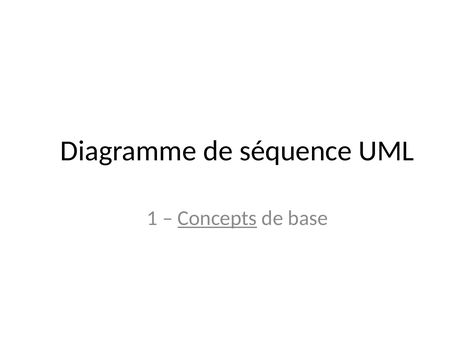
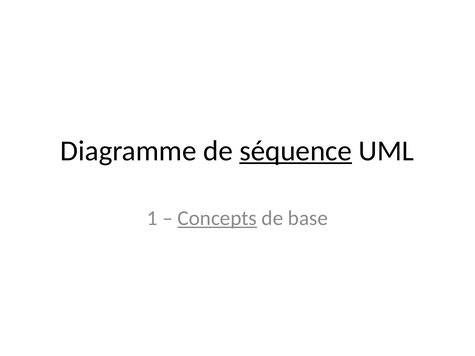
séquence underline: none -> present (296, 151)
